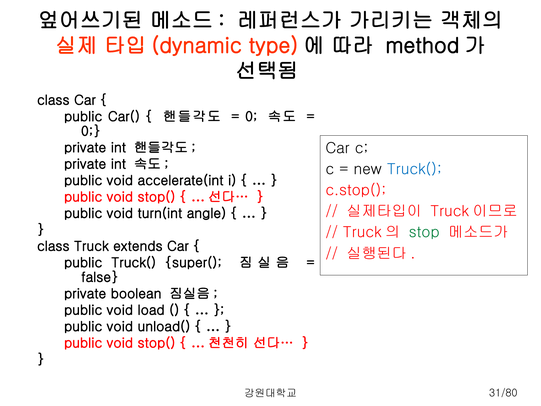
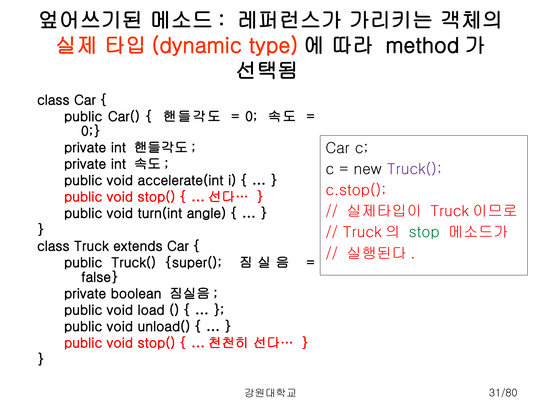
Truck( colour: blue -> purple (414, 169)
